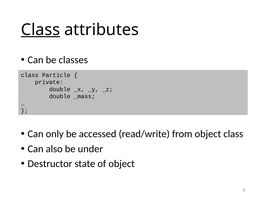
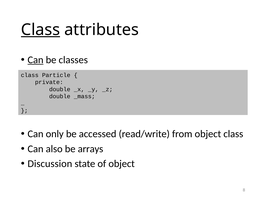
Can underline: none -> present (36, 60)
under: under -> arrays (91, 149)
Destructor: Destructor -> Discussion (50, 164)
